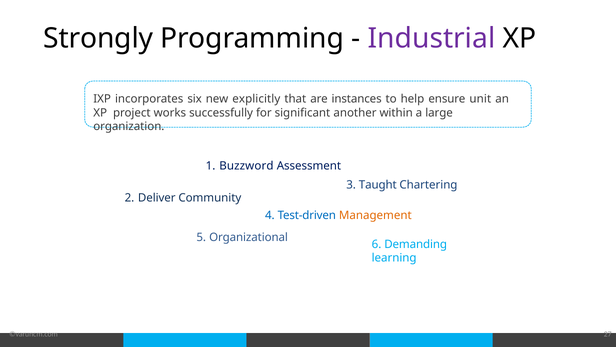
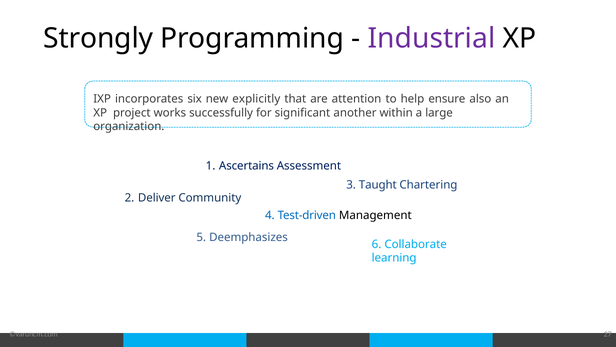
instances: instances -> attention (357, 99)
unit: unit -> also (480, 99)
Buzzword: Buzzword -> Ascertains (246, 166)
Management colour: orange -> black (375, 215)
Organizational: Organizational -> Deemphasizes (248, 237)
Demanding: Demanding -> Collaborate (416, 244)
